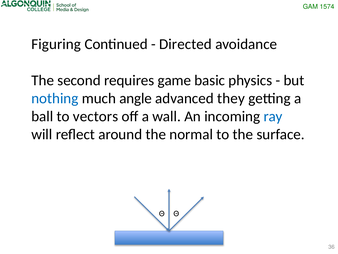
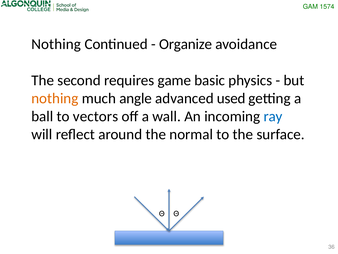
Figuring: Figuring -> Nothing (56, 44)
Directed: Directed -> Organize (186, 44)
nothing colour: blue -> orange (55, 98)
they: they -> used (231, 98)
